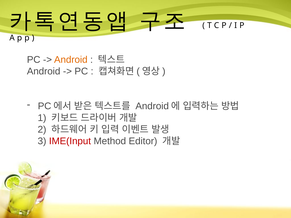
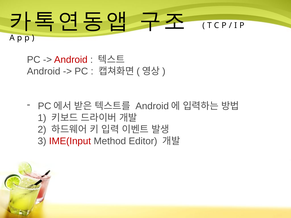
Android colour: orange -> red (71, 60)
